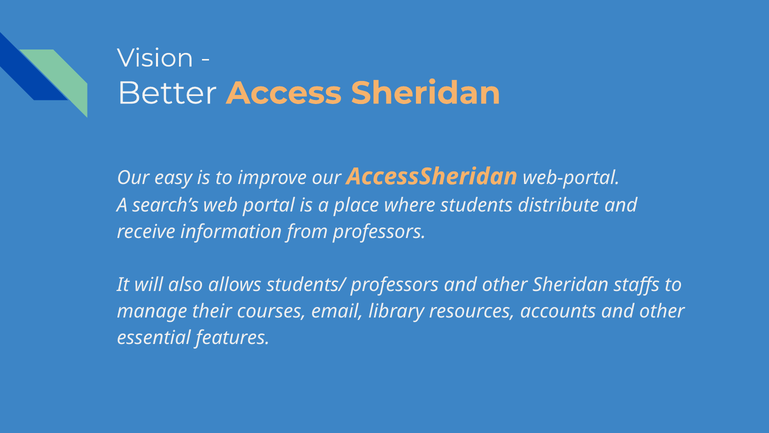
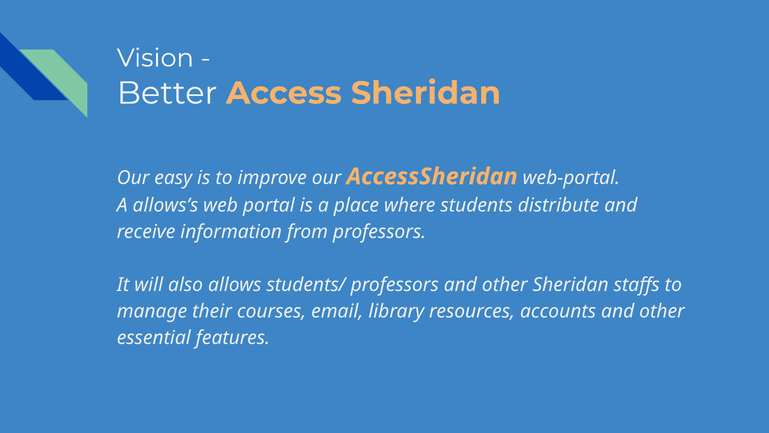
search’s: search’s -> allows’s (165, 205)
